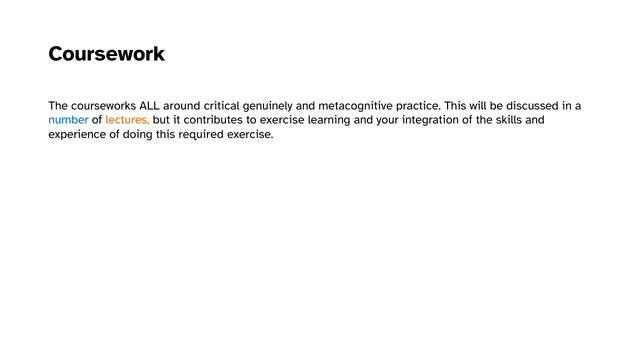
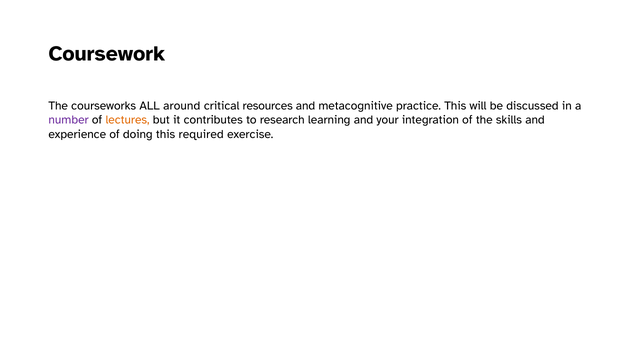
genuinely: genuinely -> resources (268, 106)
number colour: blue -> purple (69, 120)
to exercise: exercise -> research (282, 120)
